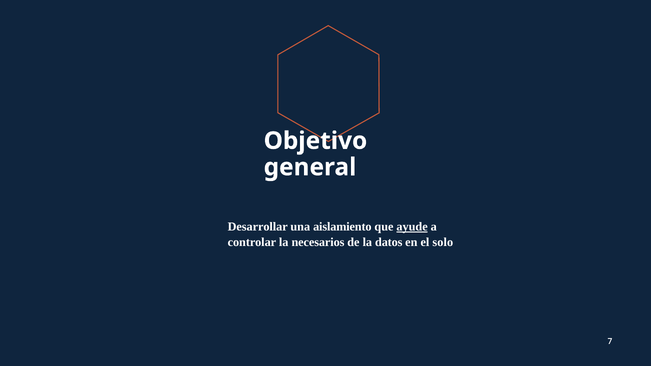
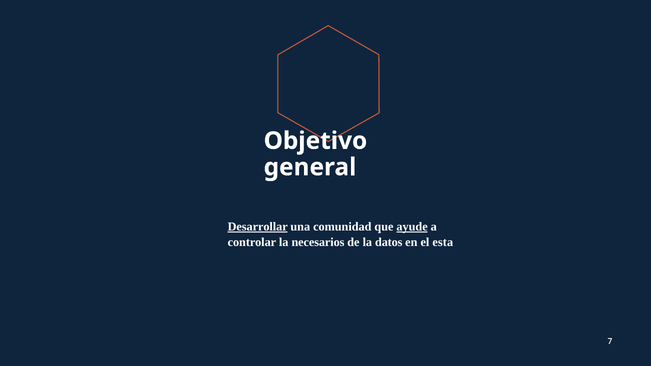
Desarrollar underline: none -> present (258, 227)
aislamiento: aislamiento -> comunidad (342, 227)
solo: solo -> esta (443, 243)
